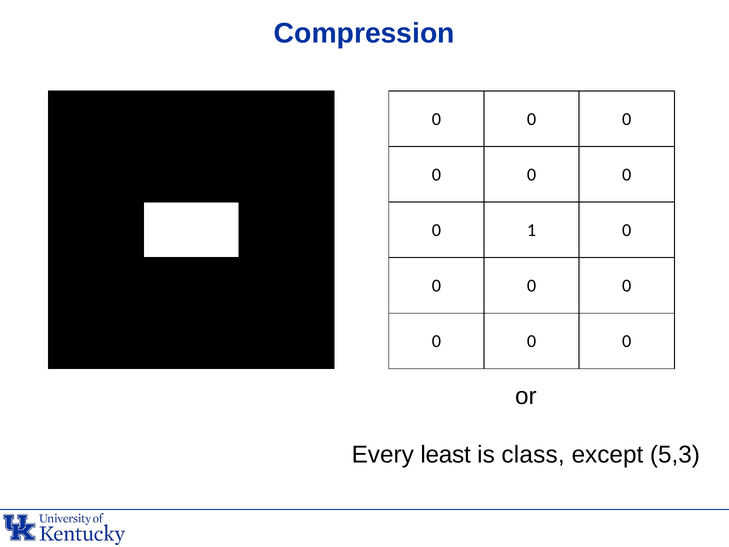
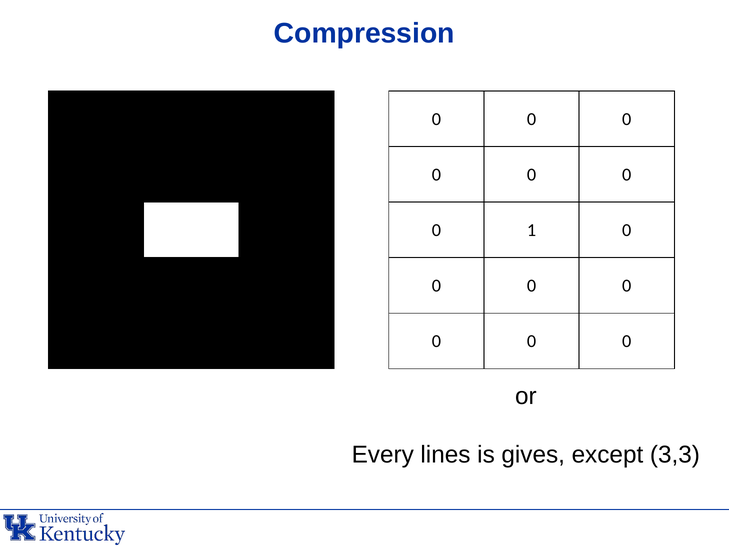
least: least -> lines (445, 455)
class: class -> gives (533, 455)
5,3: 5,3 -> 3,3 (675, 455)
